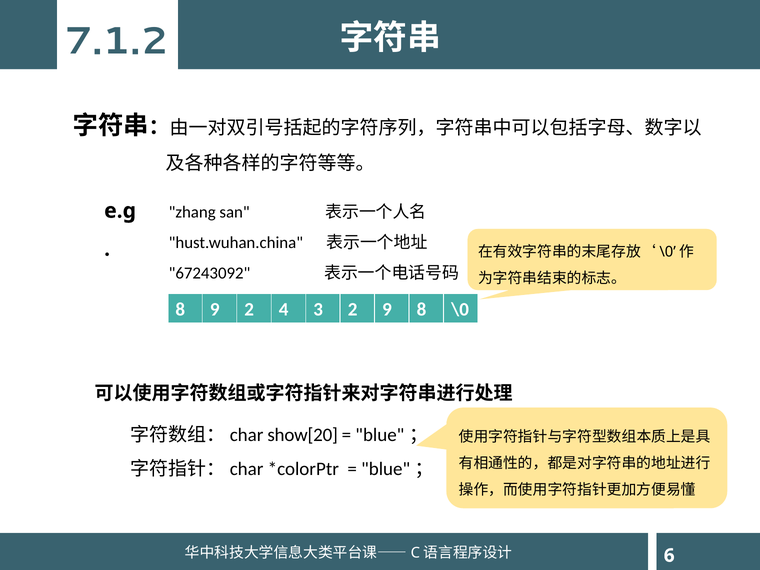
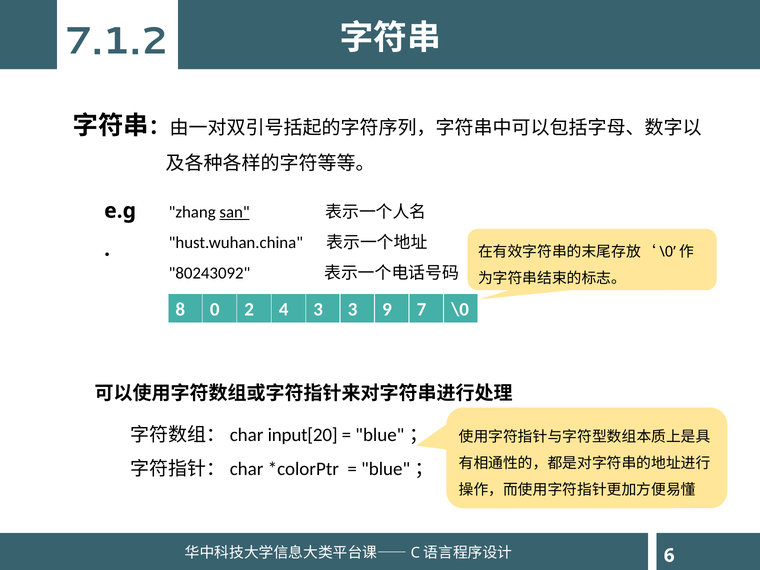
san underline: none -> present (235, 212)
67243092: 67243092 -> 80243092 (210, 273)
8 9: 9 -> 0 (215, 309)
3 2: 2 -> 3 (353, 309)
9 8: 8 -> 7 (422, 309)
show[20: show[20 -> input[20 (303, 435)
